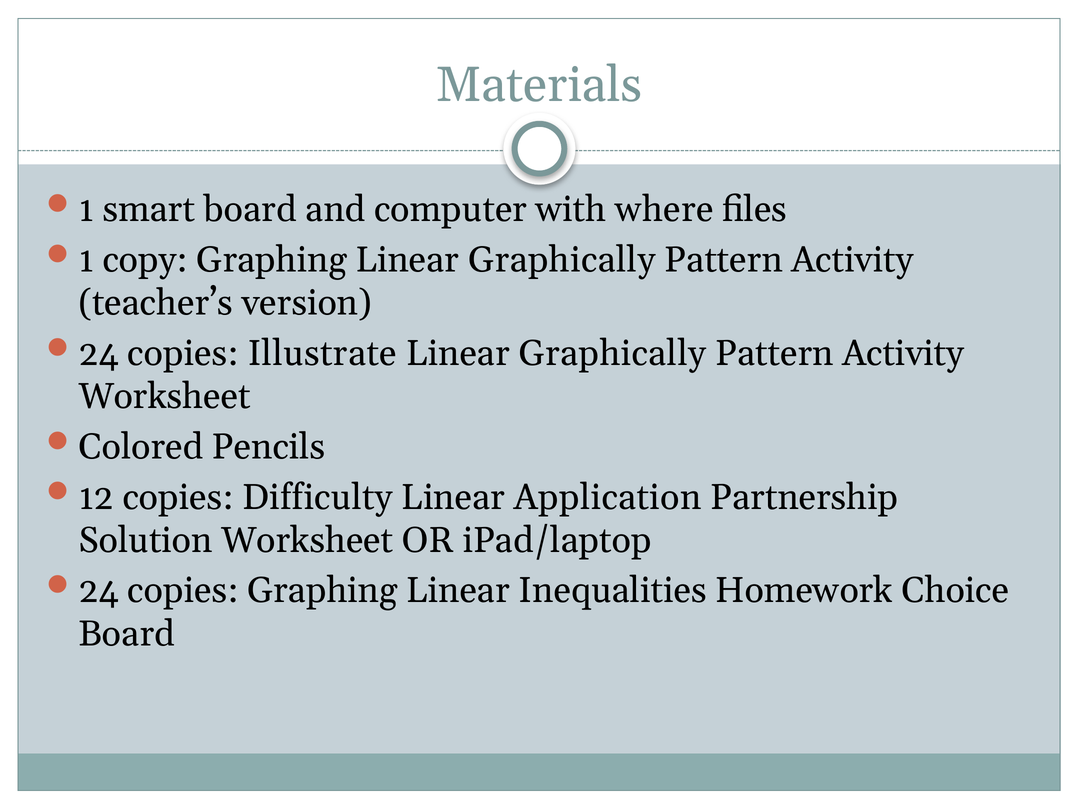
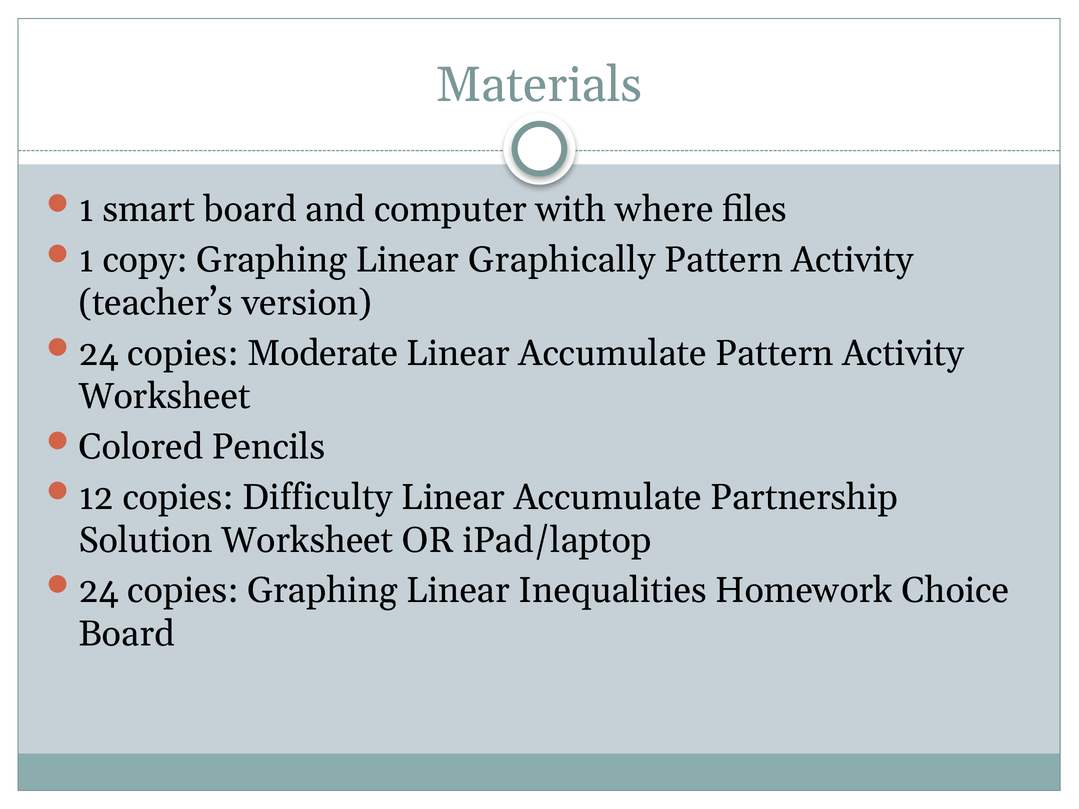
Illustrate: Illustrate -> Moderate (322, 353)
Graphically: Graphically -> Accumulate (613, 353)
Application: Application -> Accumulate (608, 497)
